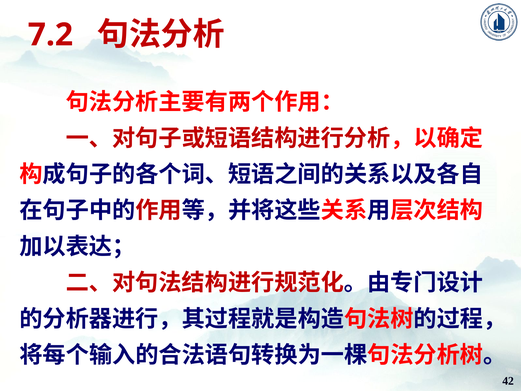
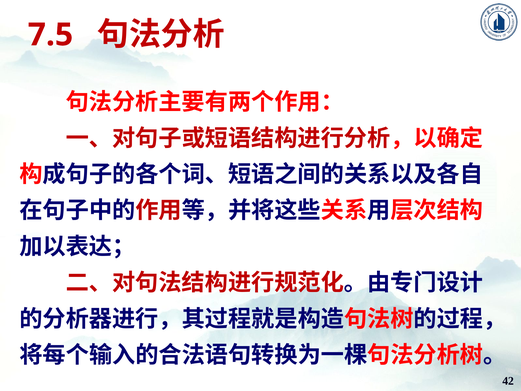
7.2: 7.2 -> 7.5 (50, 35)
